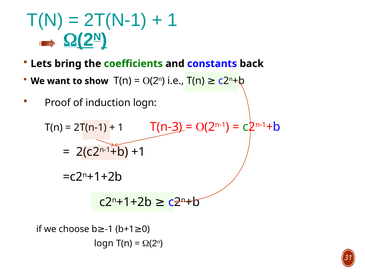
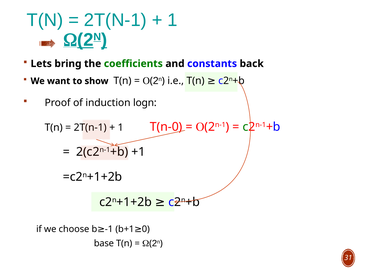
T(n-3: T(n-3 -> T(n-0 (166, 127)
logn: logn -> base (104, 243)
